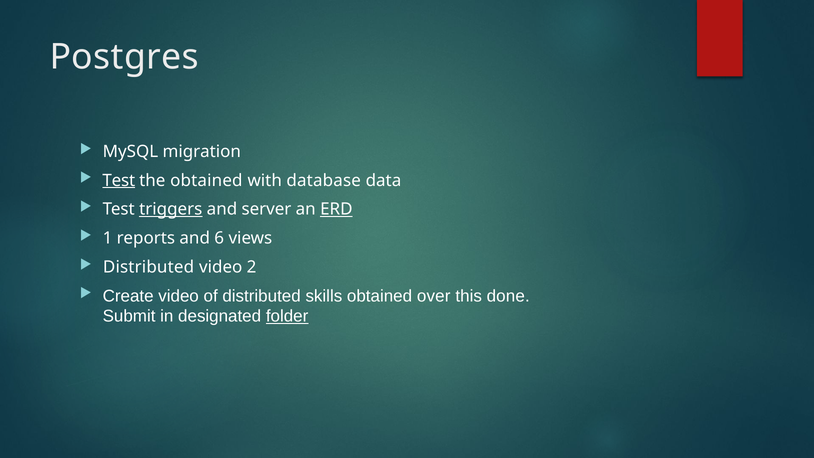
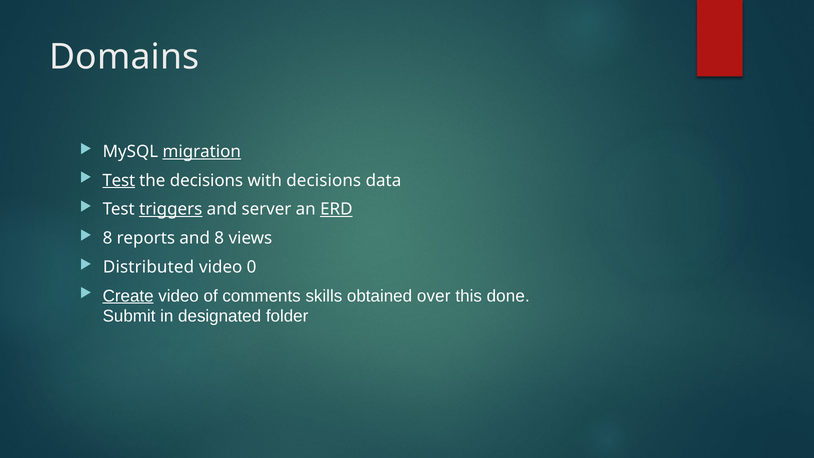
Postgres: Postgres -> Domains (124, 57)
migration underline: none -> present (202, 152)
the obtained: obtained -> decisions (206, 180)
with database: database -> decisions (324, 180)
1: 1 -> 8 (108, 238)
and 6: 6 -> 8 (219, 238)
2: 2 -> 0 (252, 267)
Create underline: none -> present (128, 296)
of distributed: distributed -> comments (262, 296)
folder underline: present -> none (287, 316)
